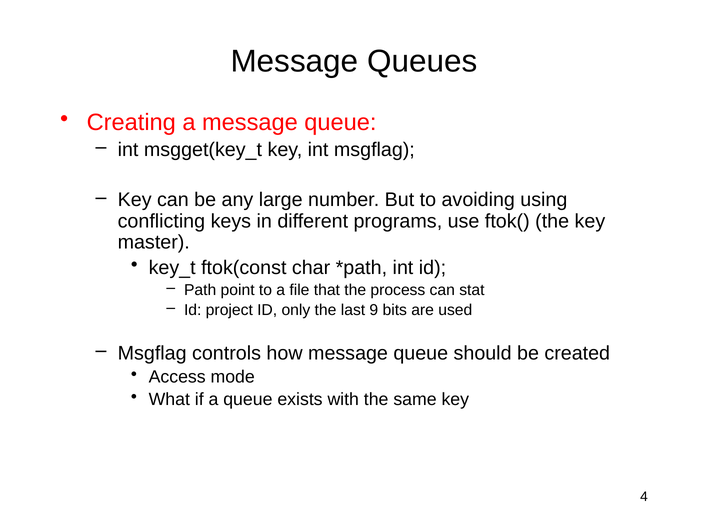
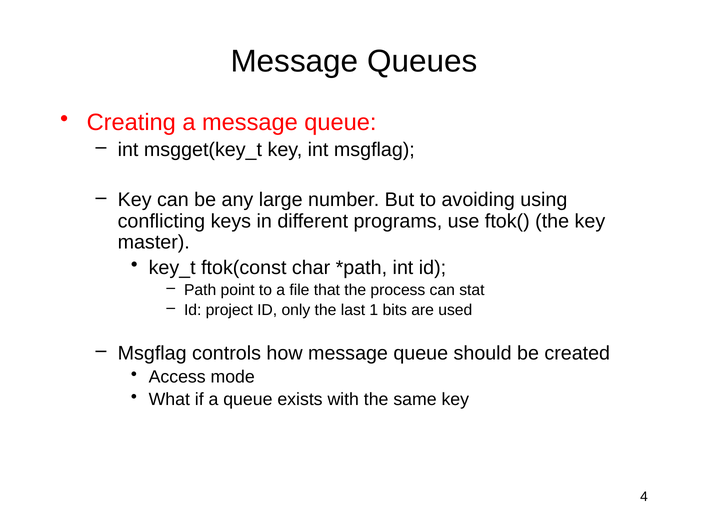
9: 9 -> 1 (374, 310)
